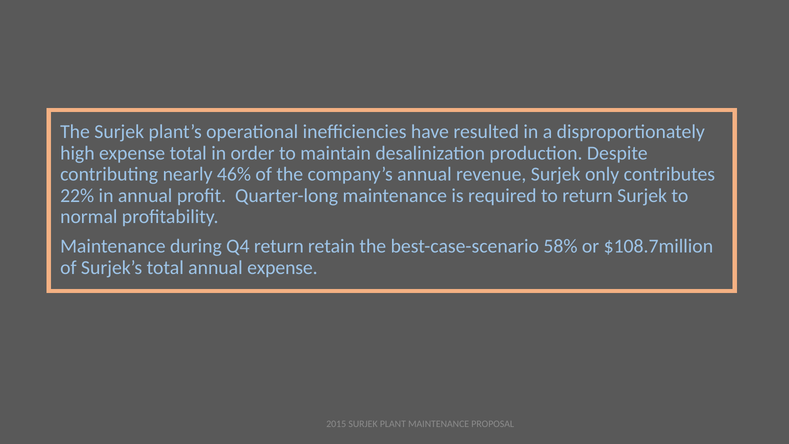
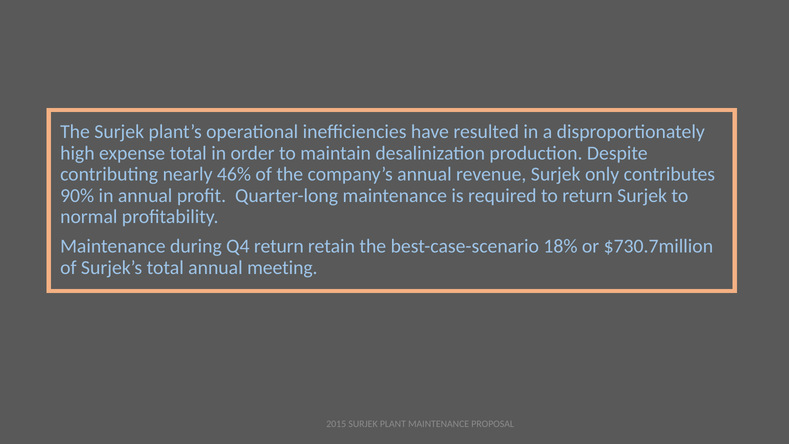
22%: 22% -> 90% (77, 196)
58%: 58% -> 18% (560, 246)
$108.7million: $108.7million -> $730.7million (658, 246)
annual expense: expense -> meeting (282, 268)
